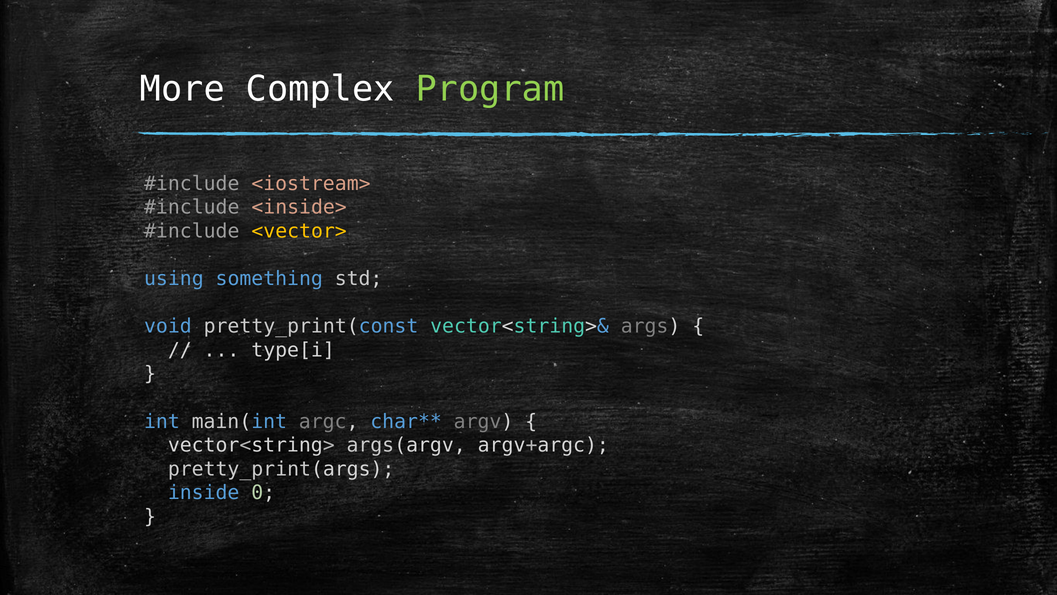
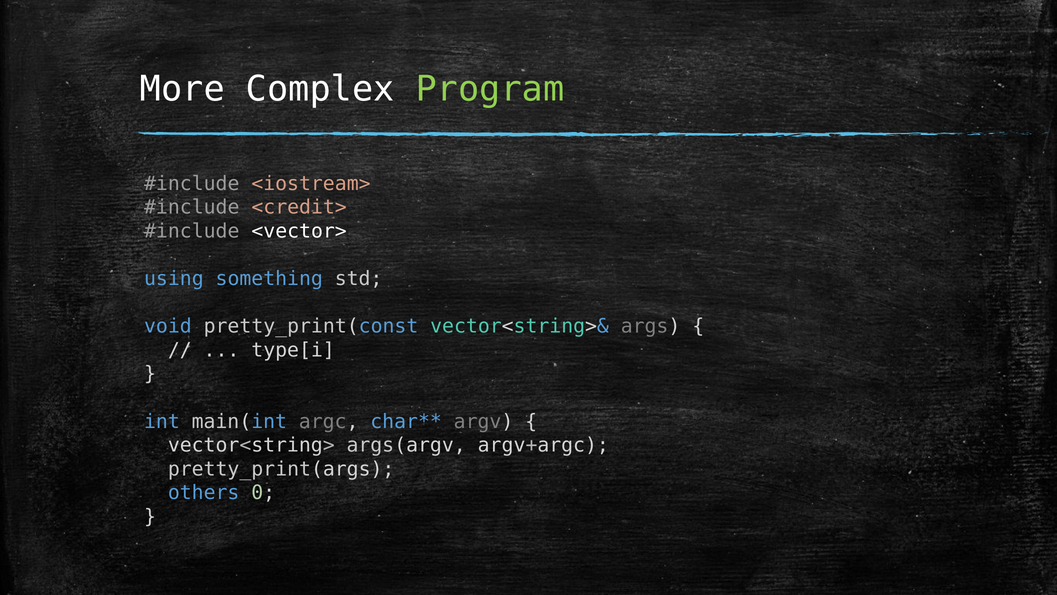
<inside>: <inside> -> <credit> (299, 207)
<vector> colour: yellow -> white (299, 231)
inside: inside -> others (204, 493)
